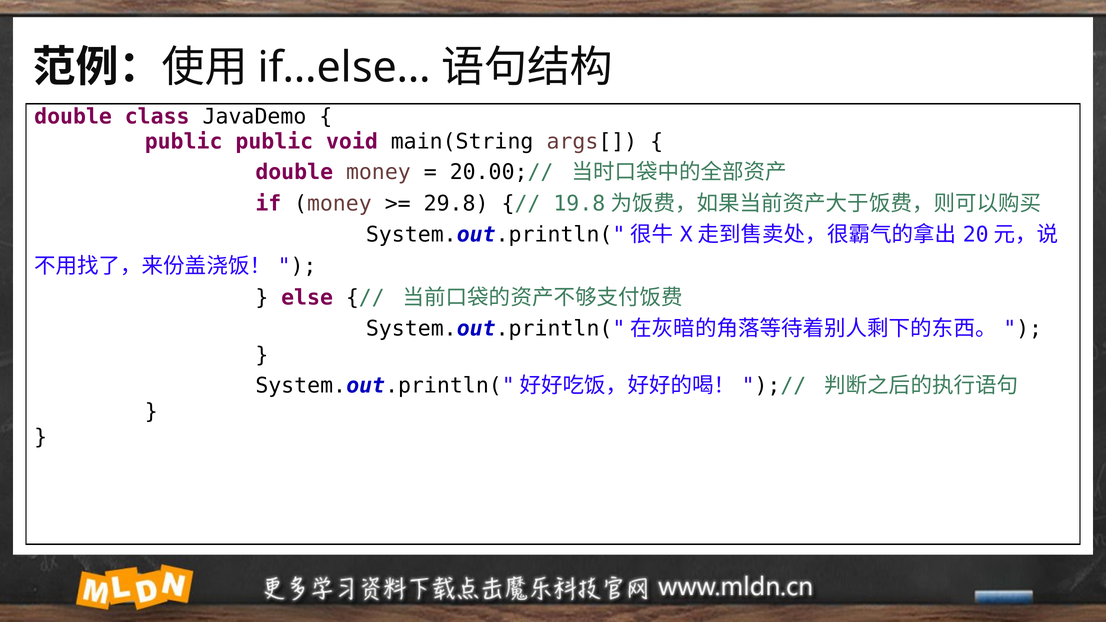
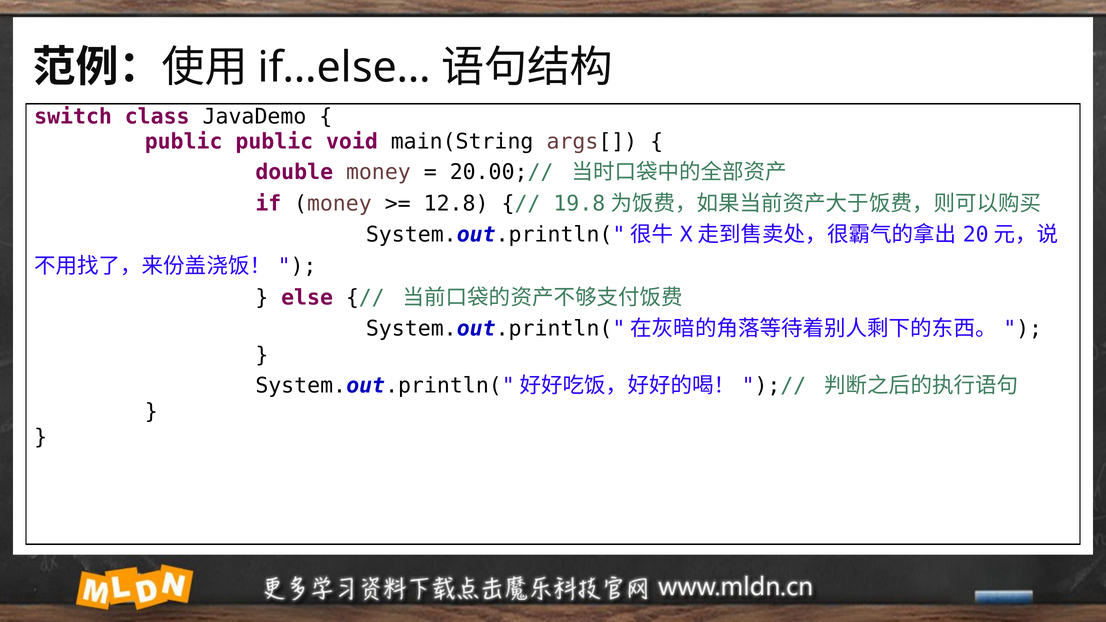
double: double -> switch (73, 117)
29.8: 29.8 -> 12.8 (456, 204)
